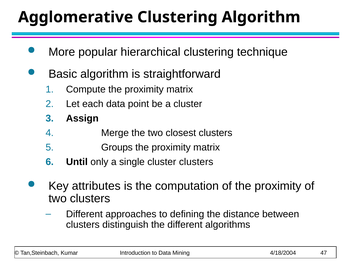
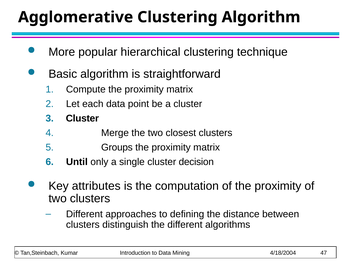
Assign: Assign -> Cluster (82, 118)
cluster clusters: clusters -> decision (196, 161)
